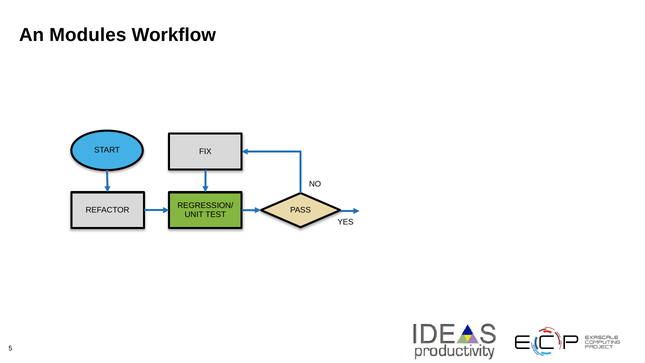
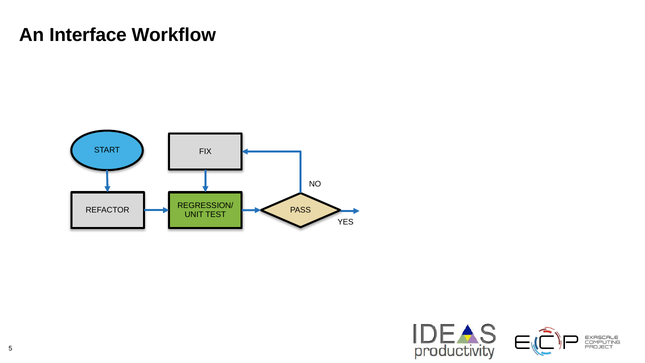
Modules: Modules -> Interface (88, 35)
